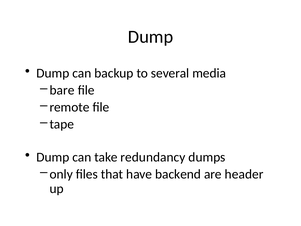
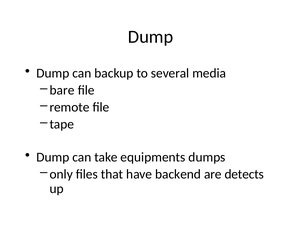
redundancy: redundancy -> equipments (153, 157)
header: header -> detects (244, 174)
